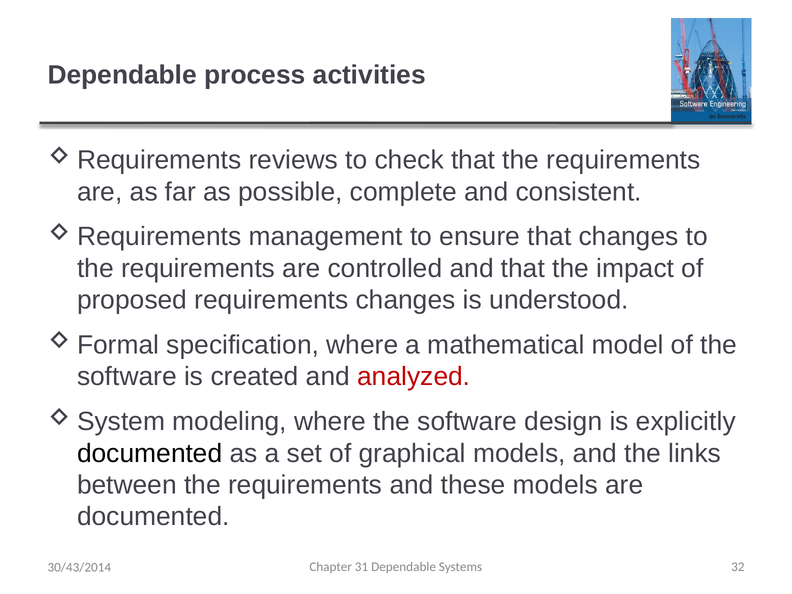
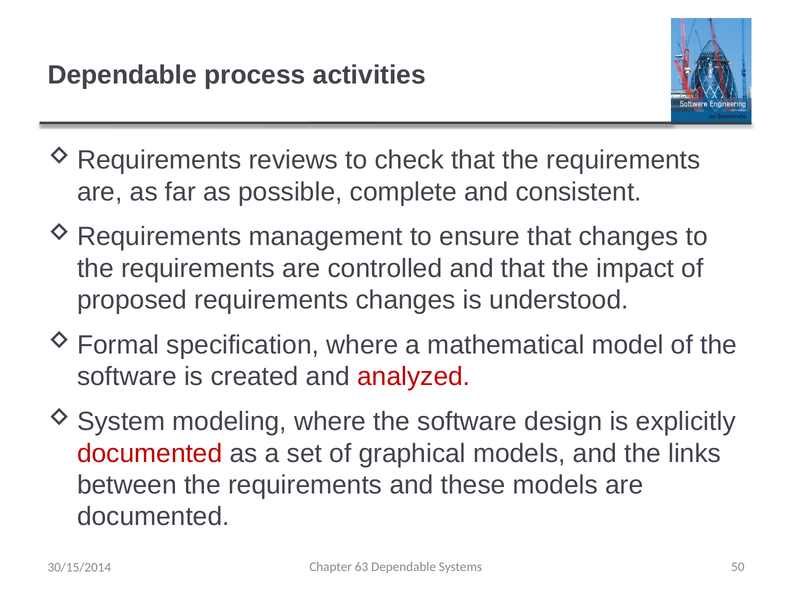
documented colour: black -> red (150, 453)
31: 31 -> 63 (362, 567)
32: 32 -> 50 (738, 567)
30/43/2014: 30/43/2014 -> 30/15/2014 (79, 567)
